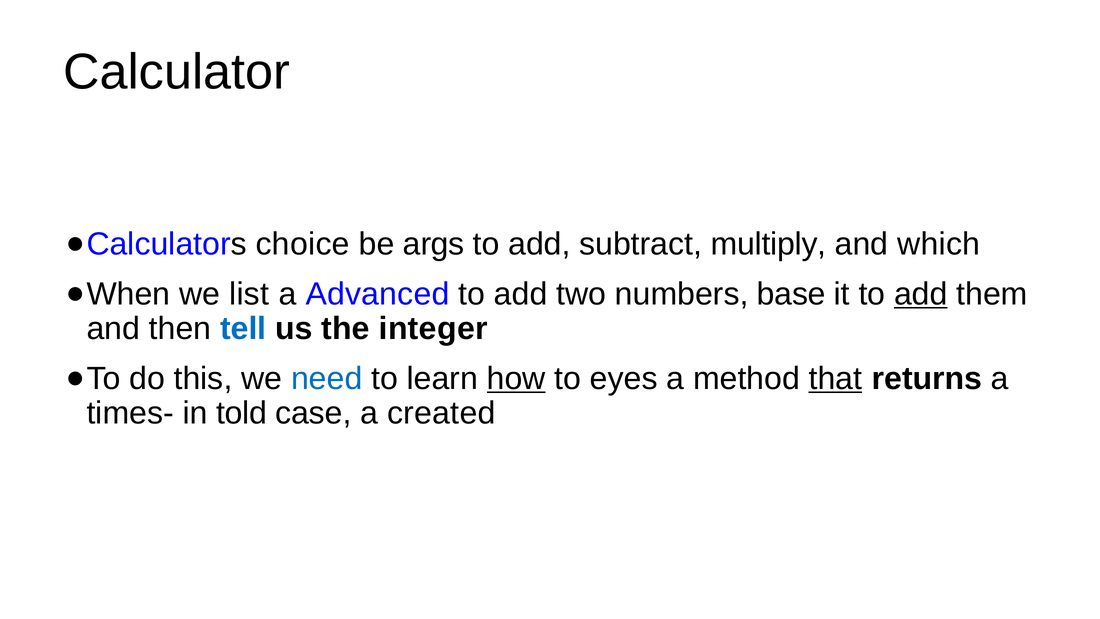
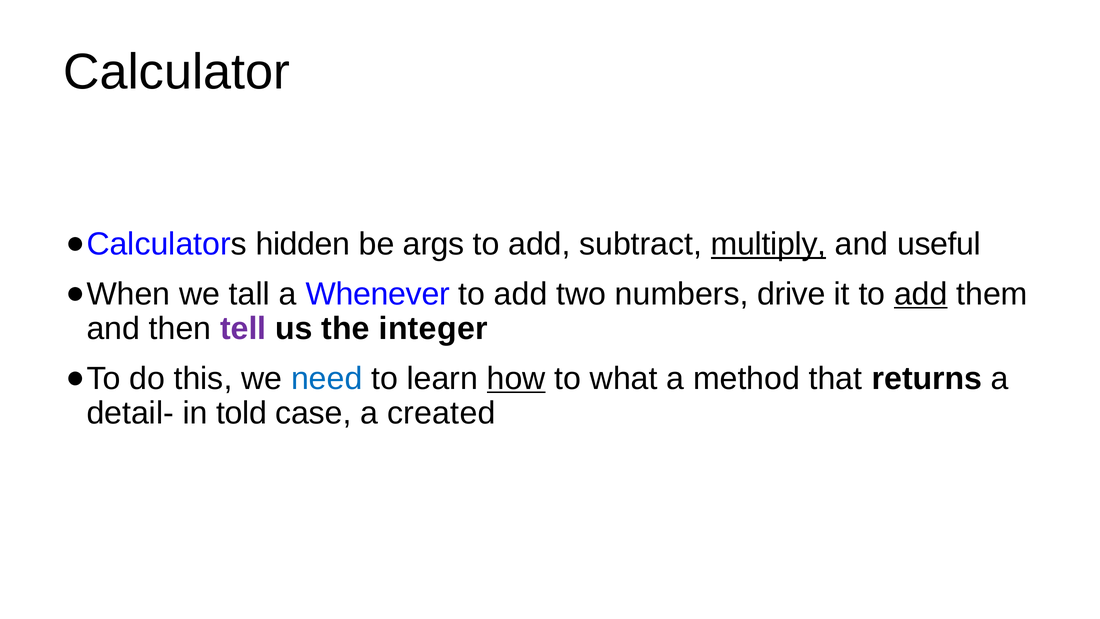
choice: choice -> hidden (303, 244)
multiply underline: none -> present (769, 244)
which: which -> useful (939, 244)
list: list -> tall (249, 294)
Advanced: Advanced -> Whenever (378, 294)
base: base -> drive (791, 294)
tell colour: blue -> purple (243, 328)
eyes: eyes -> what (624, 378)
that underline: present -> none (835, 378)
times-: times- -> detail- (130, 413)
